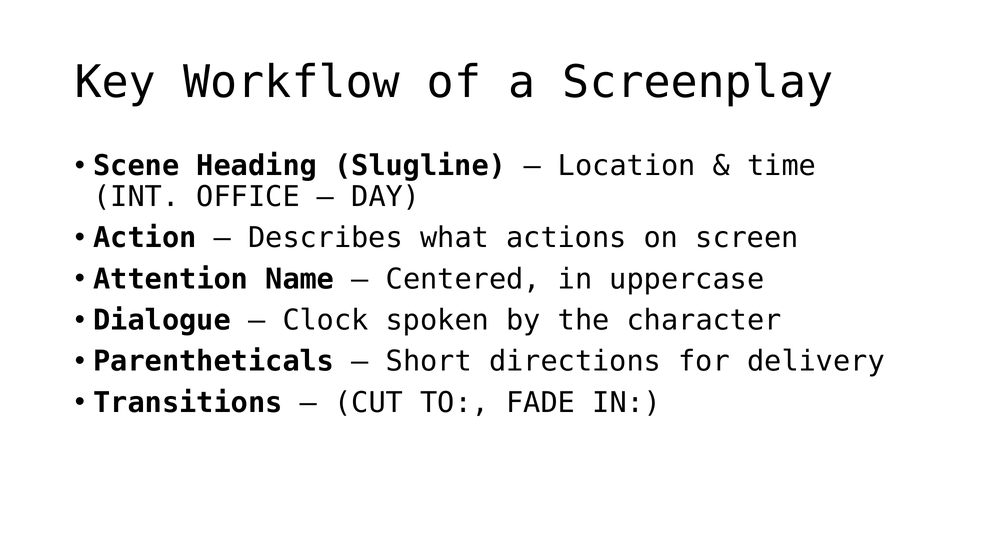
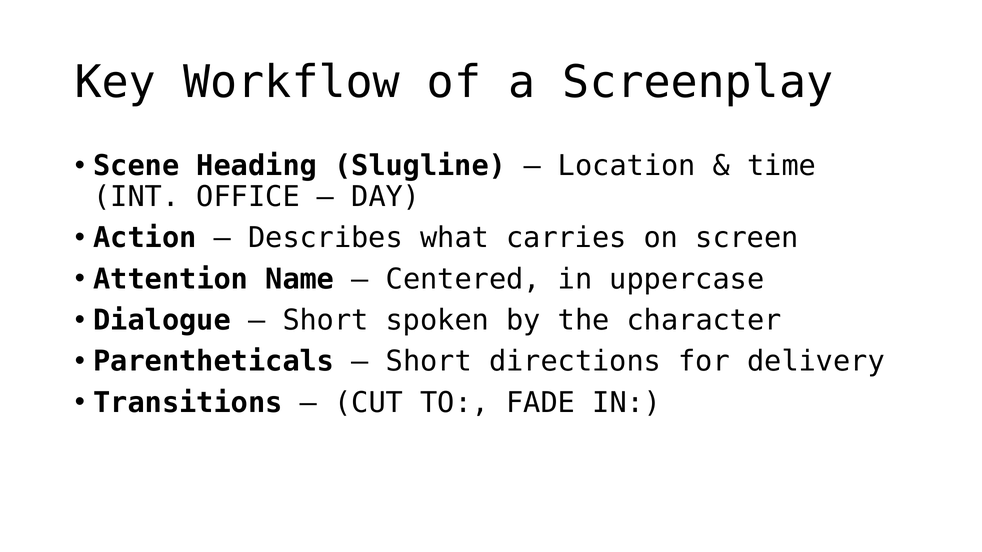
actions: actions -> carries (566, 238)
Clock: Clock -> Short (326, 320)
